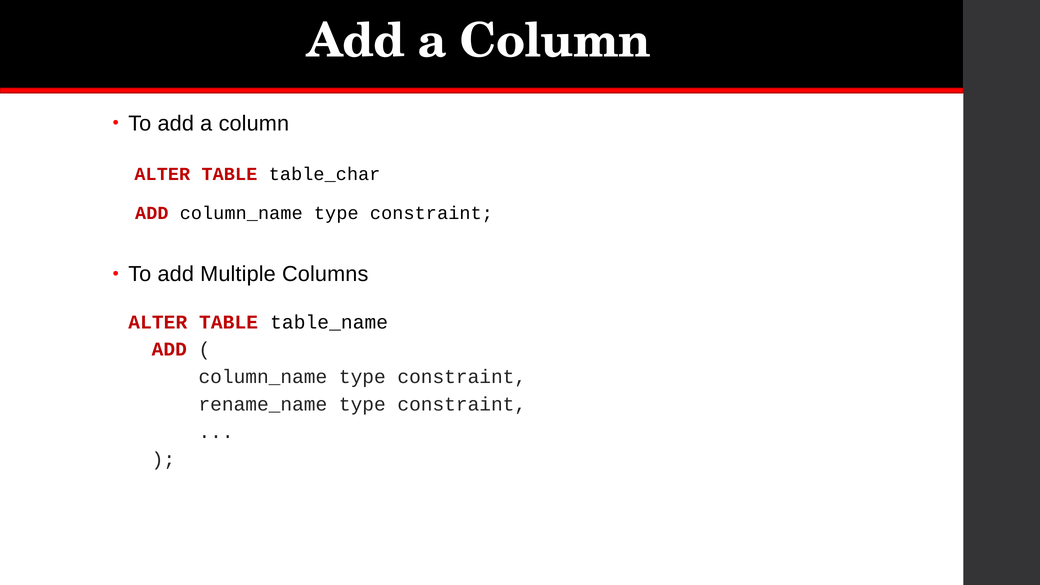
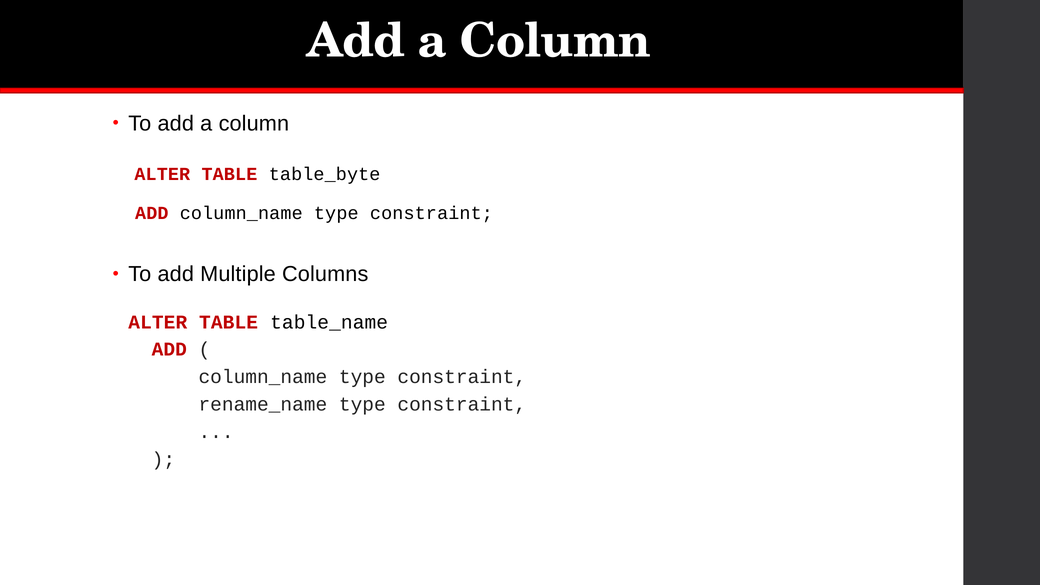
table_char: table_char -> table_byte (325, 174)
